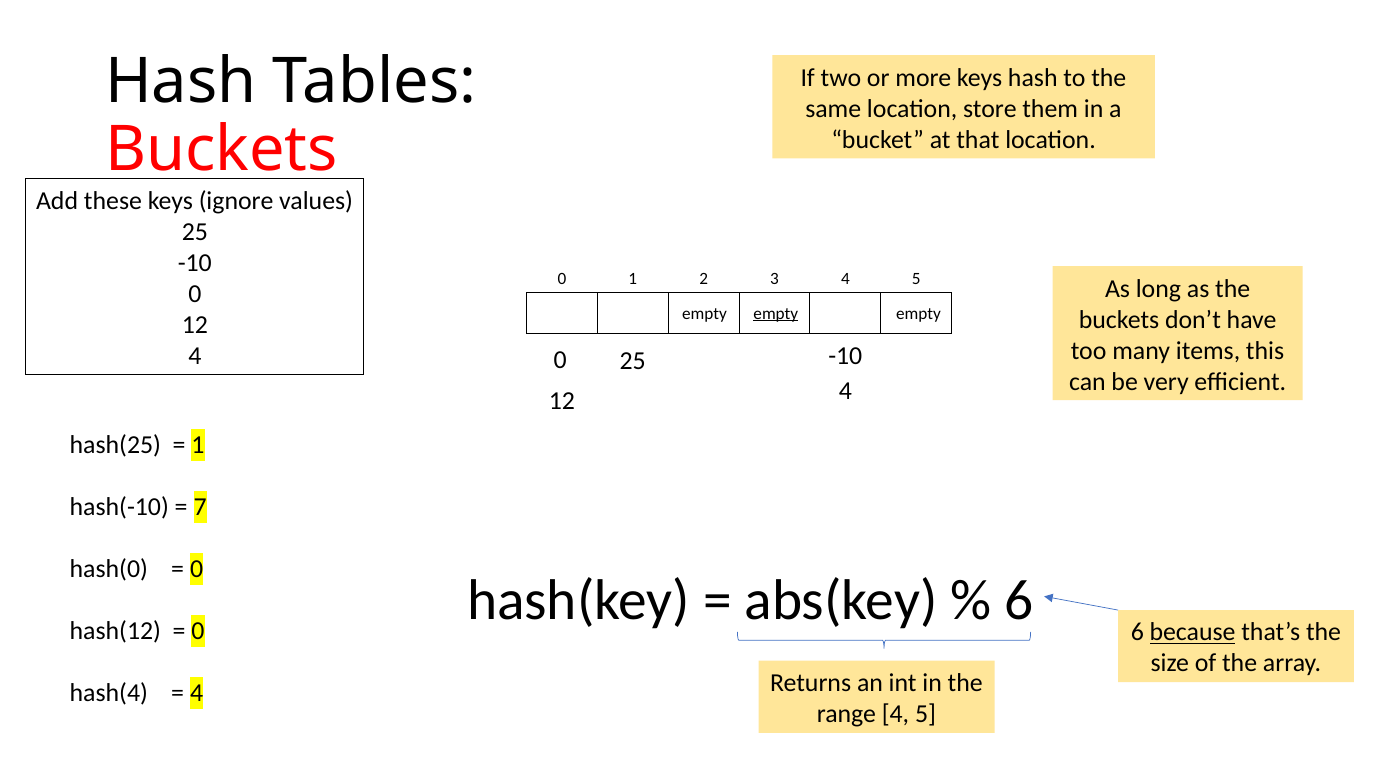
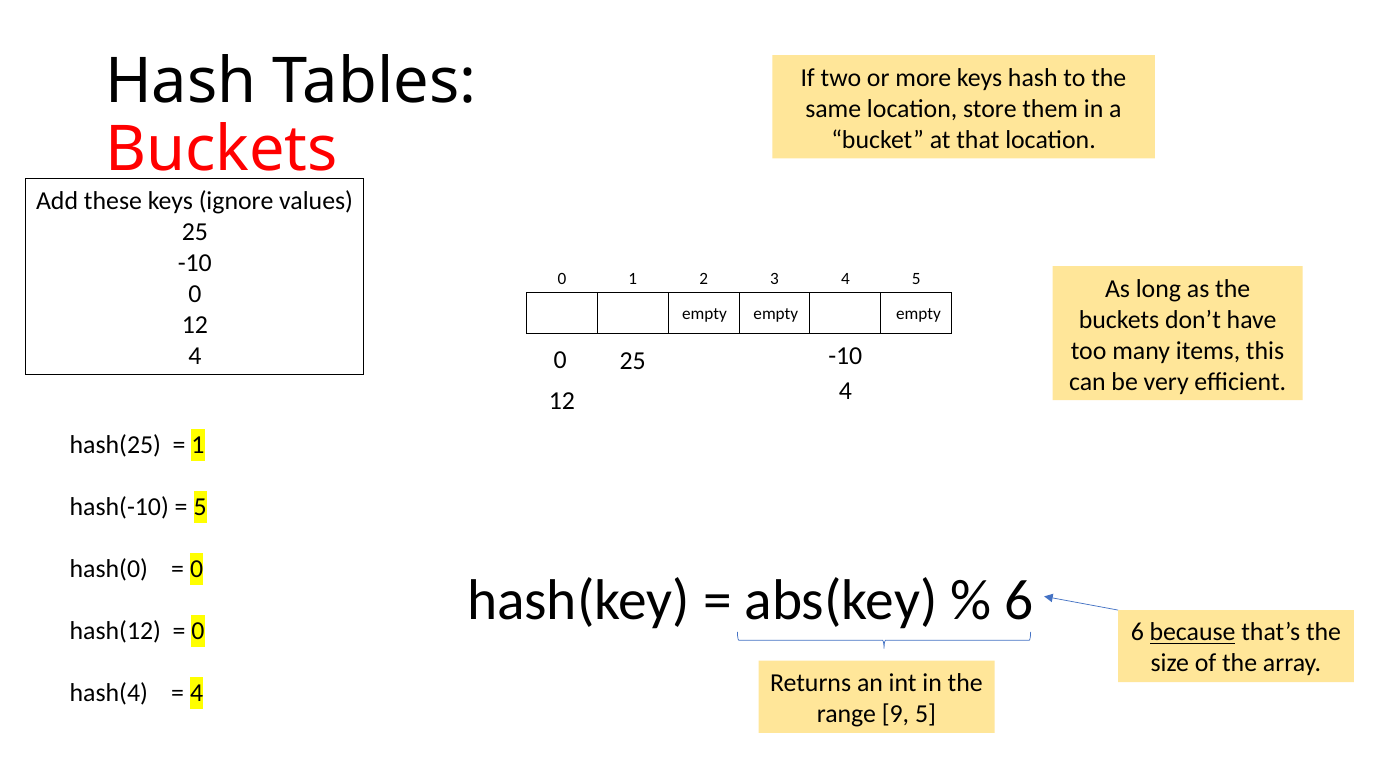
empty underline: present -> none (776, 313)
7: 7 -> 5 (200, 507)
range 4: 4 -> 9 (895, 714)
